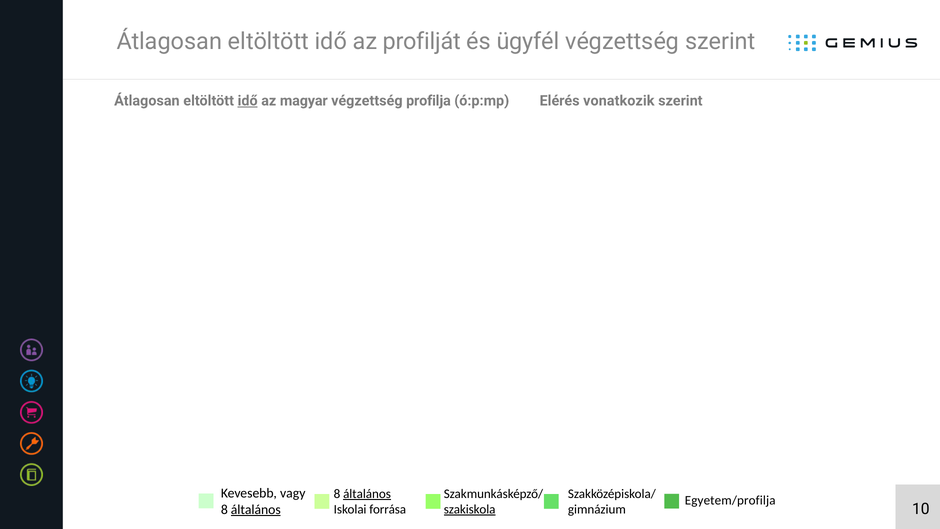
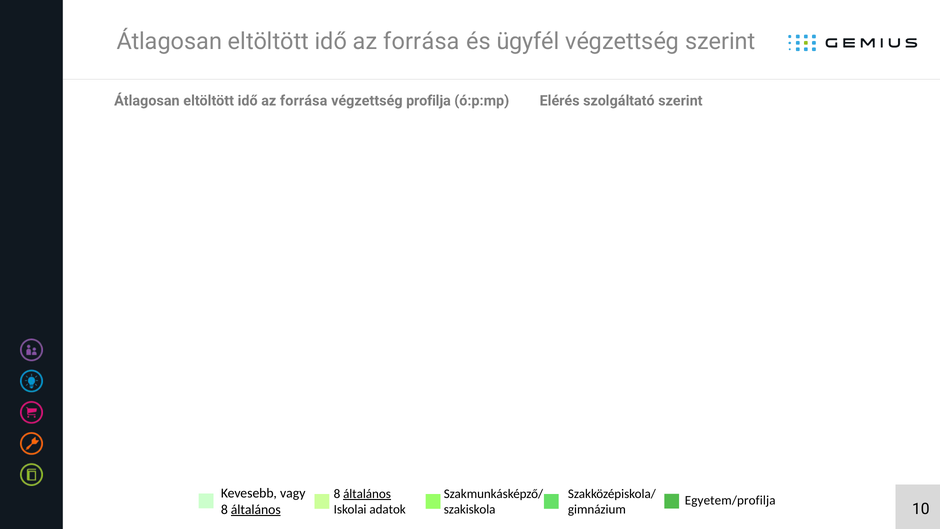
profilját: profilját -> forrása (421, 41)
idő underline: present -> none (248, 101)
magyar: magyar -> forrása (304, 101)
vonatkozik: vonatkozik -> szolgáltató (619, 101)
forrása: forrása -> adatok (388, 509)
szakiskola underline: present -> none (470, 509)
